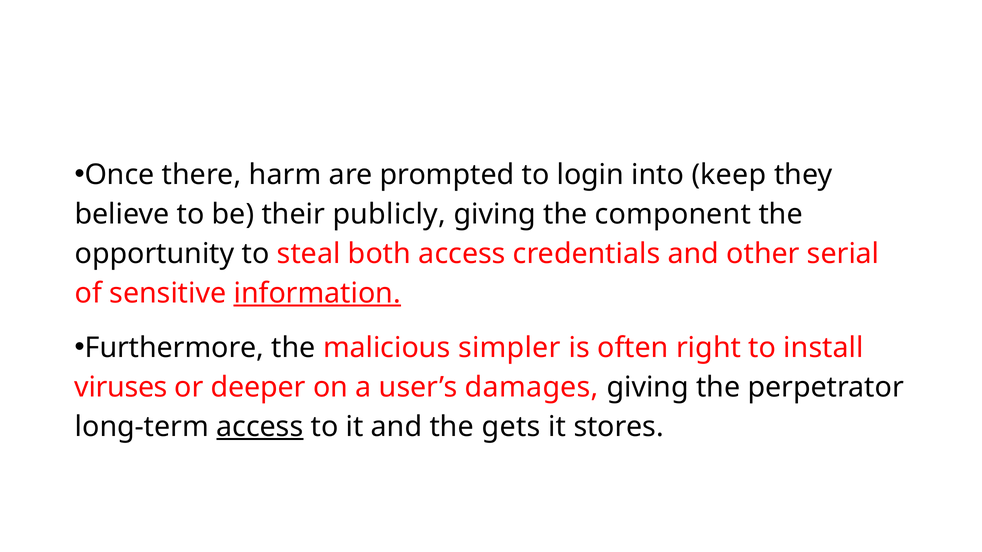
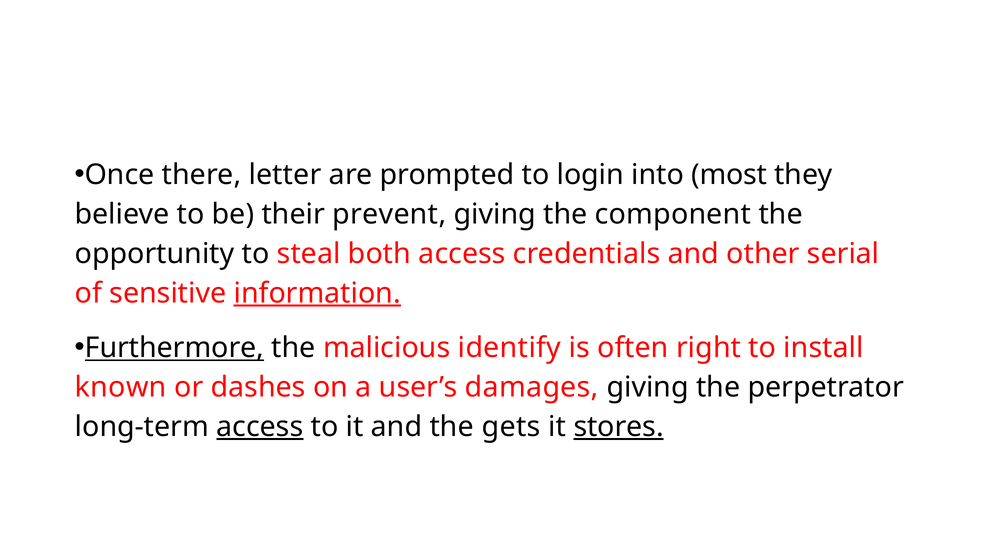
harm: harm -> letter (285, 175)
keep: keep -> most (729, 175)
publicly: publicly -> prevent (389, 214)
Furthermore underline: none -> present (174, 348)
simpler: simpler -> identify (509, 348)
viruses: viruses -> known (121, 387)
deeper: deeper -> dashes (258, 387)
stores underline: none -> present (619, 427)
